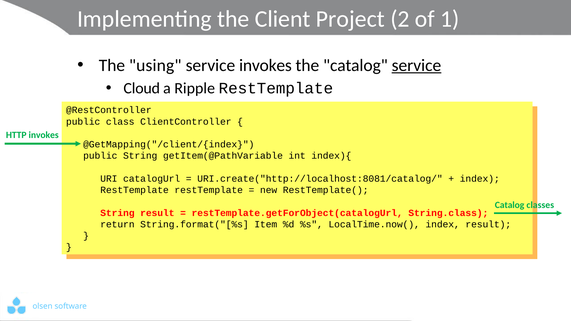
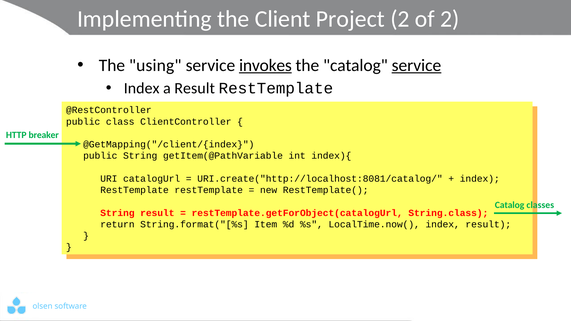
1: 1 -> 2 (450, 19)
invokes underline: none -> present (265, 65)
Cloud: Cloud -> Index (142, 88)
a Ripple: Ripple -> Result (195, 88)
HTTP invokes: invokes -> breaker (44, 135)
